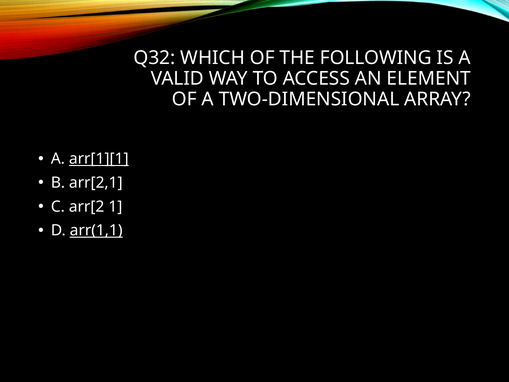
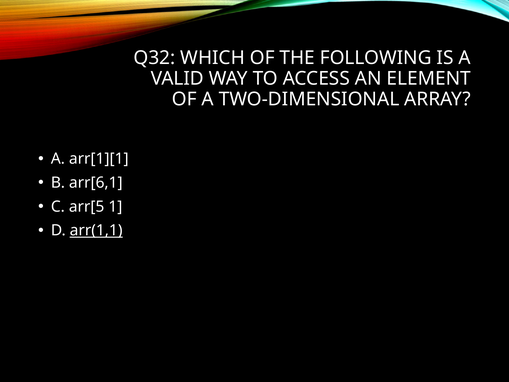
arr[1][1 underline: present -> none (99, 159)
arr[2,1: arr[2,1 -> arr[6,1 (96, 183)
arr[2: arr[2 -> arr[5 (87, 206)
